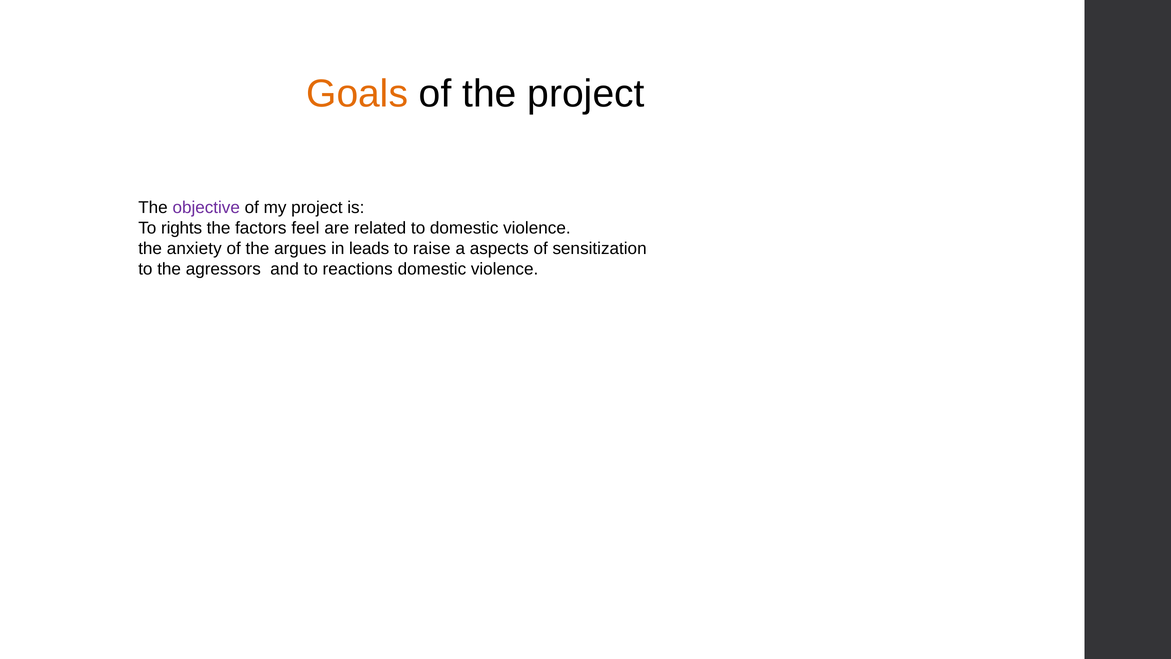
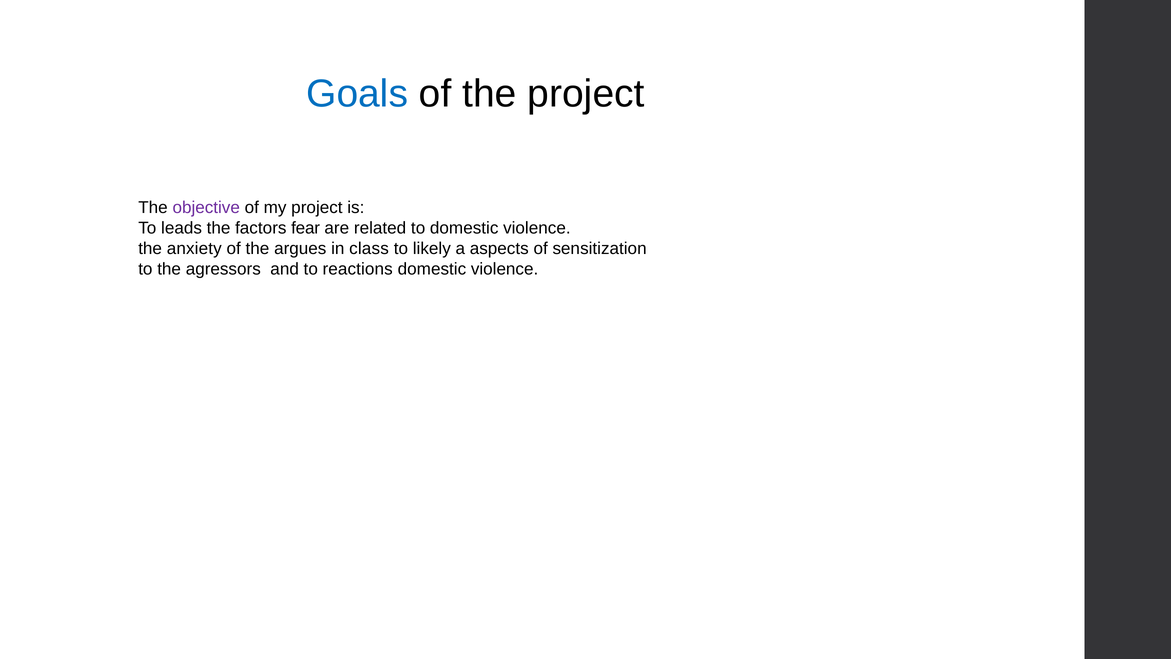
Goals colour: orange -> blue (357, 94)
rights: rights -> leads (182, 228)
feel: feel -> fear (306, 228)
leads: leads -> class (369, 249)
raise: raise -> likely (432, 249)
